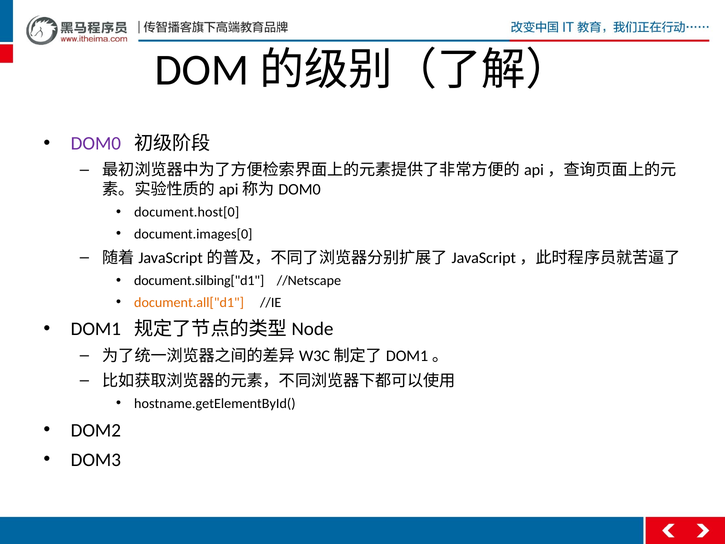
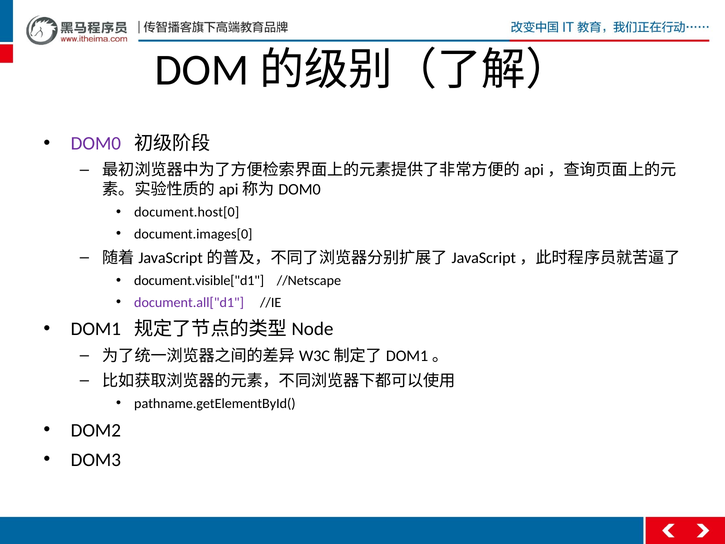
document.silbing["d1: document.silbing["d1 -> document.visible["d1 (199, 280)
document.all["d1 colour: orange -> purple (189, 302)
hostname.getElementById(: hostname.getElementById( -> pathname.getElementById( (215, 403)
